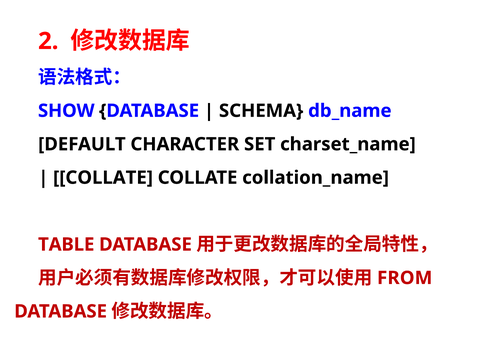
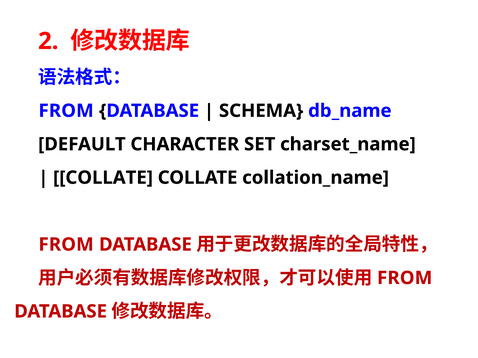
SHOW: SHOW -> FROM (66, 111)
TABLE: TABLE -> FROM (66, 245)
